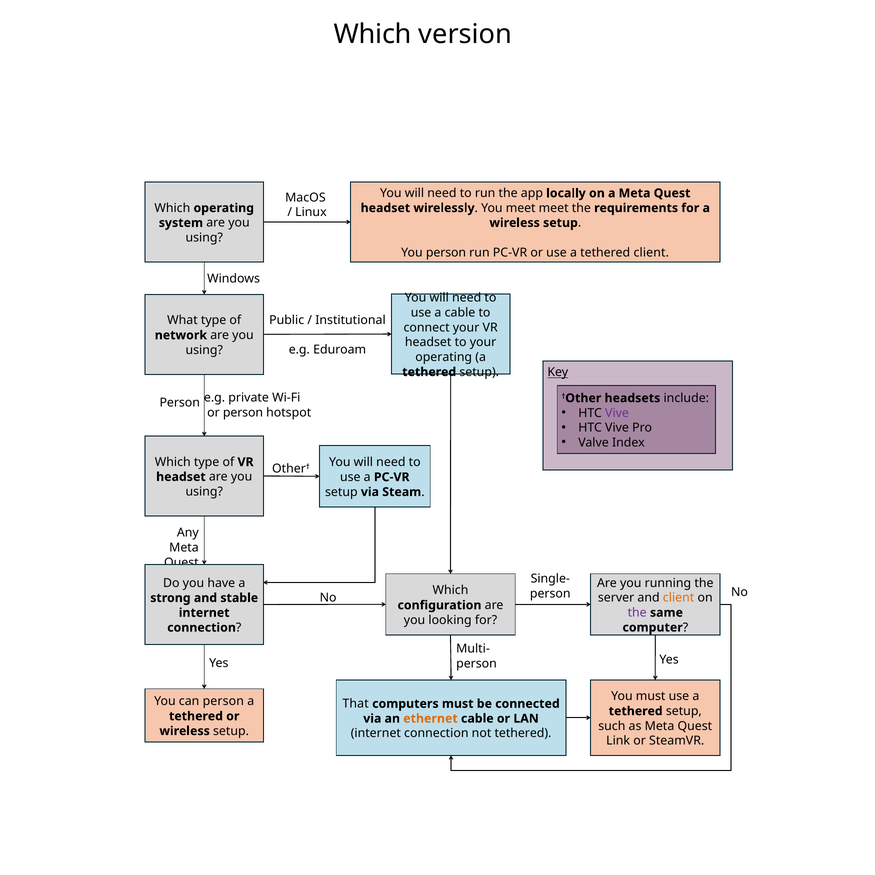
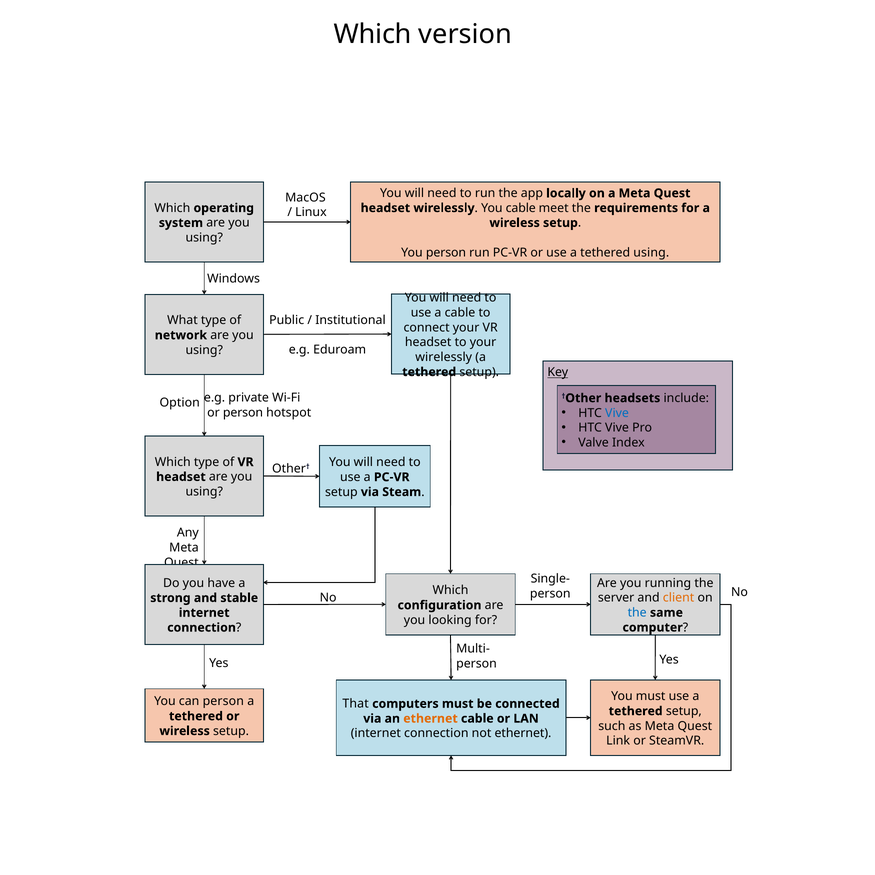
You meet: meet -> cable (521, 208)
tethered client: client -> using (651, 252)
operating: operating -> wirelessly (444, 357)
Person: Person -> Option (180, 403)
Vive colour: purple -> blue (617, 413)
the colour: purple -> blue (637, 613)
not tethered: tethered -> ethernet (523, 733)
